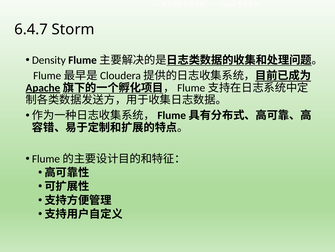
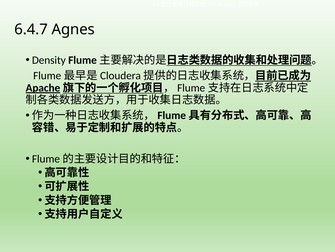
Storm: Storm -> Agnes (73, 29)
